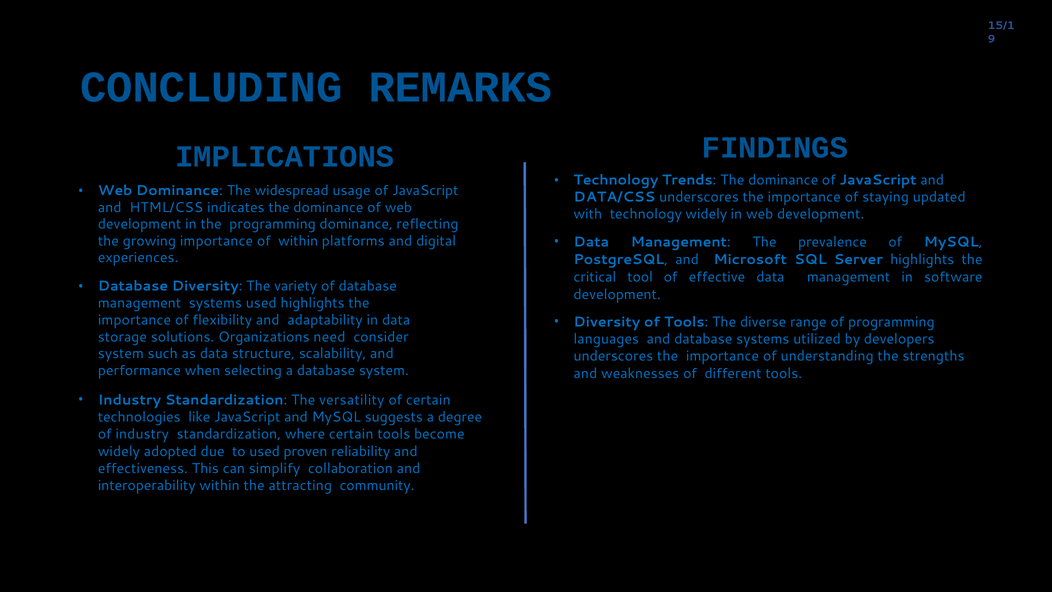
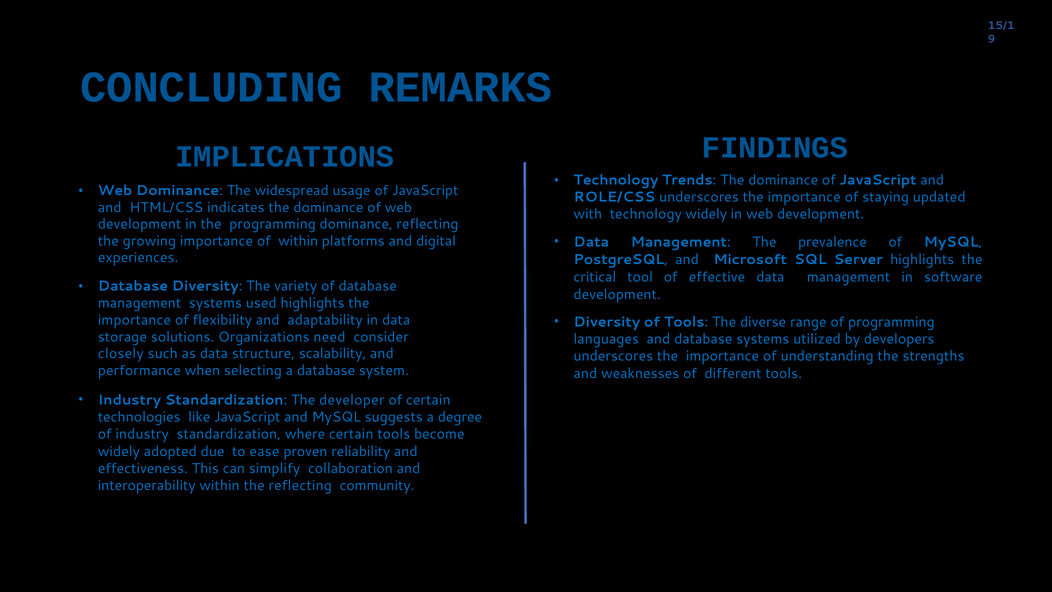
DATA/CSS: DATA/CSS -> ROLE/CSS (614, 197)
system: system -> closely (121, 354)
versatility: versatility -> developer (352, 400)
to used: used -> ease (264, 451)
the attracting: attracting -> reflecting (300, 485)
